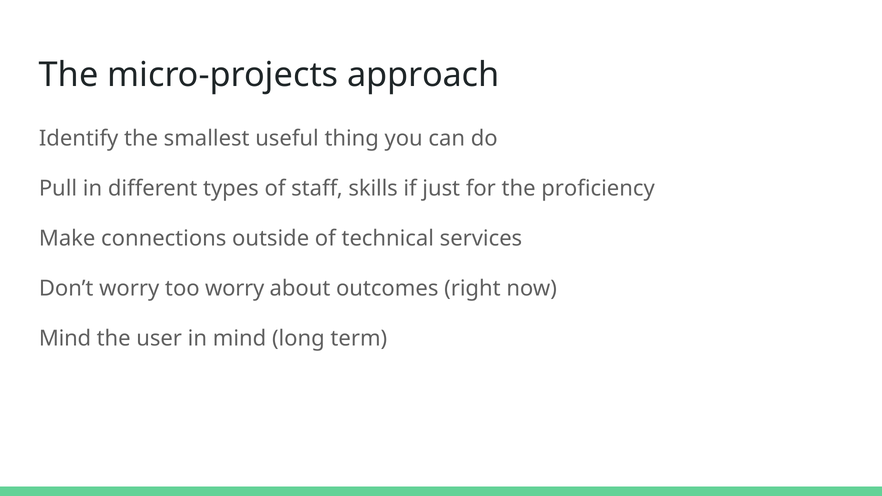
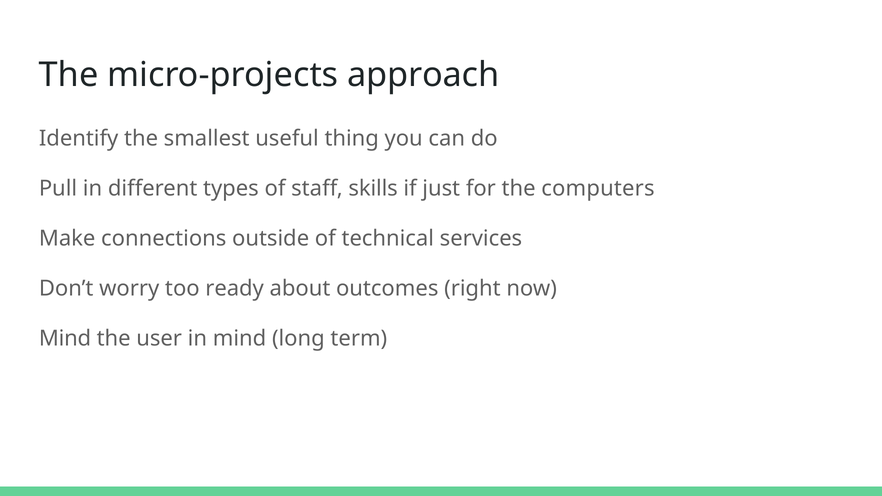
proficiency: proficiency -> computers (598, 189)
too worry: worry -> ready (235, 289)
